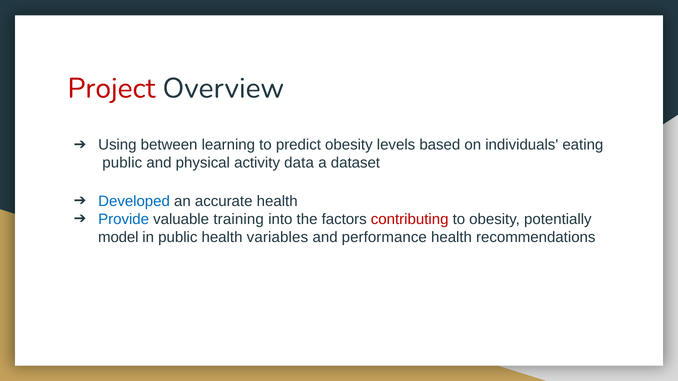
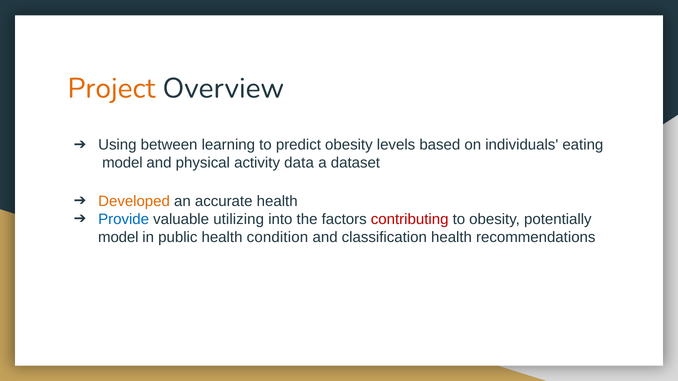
Project colour: red -> orange (111, 88)
public: public -> model (122, 163)
Developed colour: blue -> orange (134, 202)
training: training -> utilizing (239, 220)
variables: variables -> condition (277, 238)
performance: performance -> classification (384, 238)
